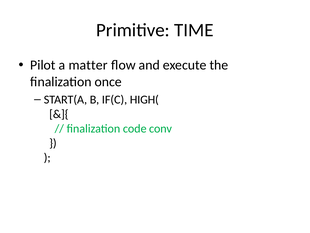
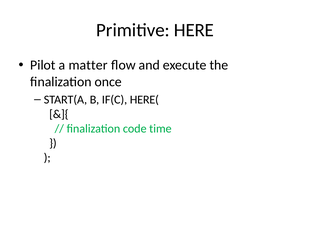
TIME: TIME -> HERE (194, 30)
HIGH(: HIGH( -> HERE( (144, 99)
conv: conv -> time (160, 128)
